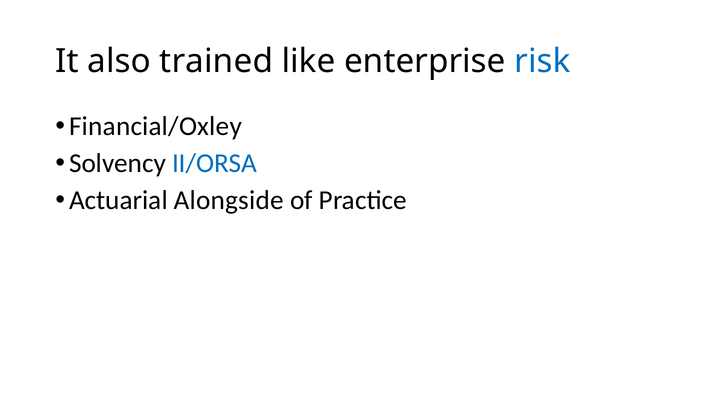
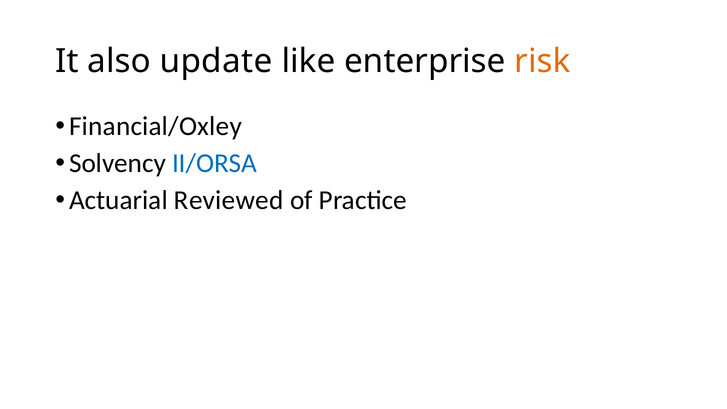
trained: trained -> update (216, 61)
risk colour: blue -> orange (542, 61)
Alongside: Alongside -> Reviewed (229, 200)
